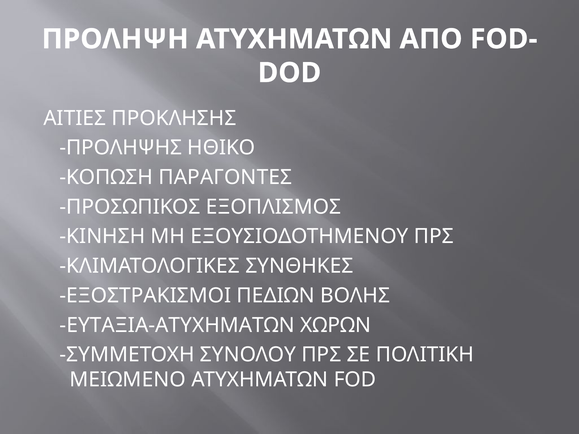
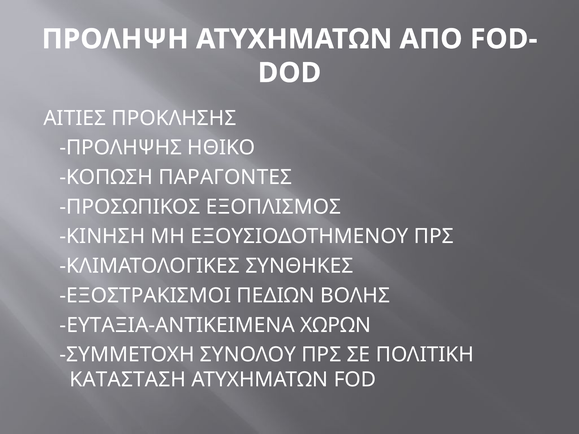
ΕΥΤΑΞΙΑ-ΑΤΥΧΗΜΑΤΩΝ: ΕΥΤΑΞΙΑ-ΑΤΥΧΗΜΑΤΩΝ -> ΕΥΤΑΞΙΑ-ΑΝΤΙΚΕΙΜΕΝΑ (177, 325)
ΜΕΙΩΜΕΝΟ: ΜΕΙΩΜΕΝΟ -> ΚΑΤΑΣΤΑΣΗ (128, 380)
